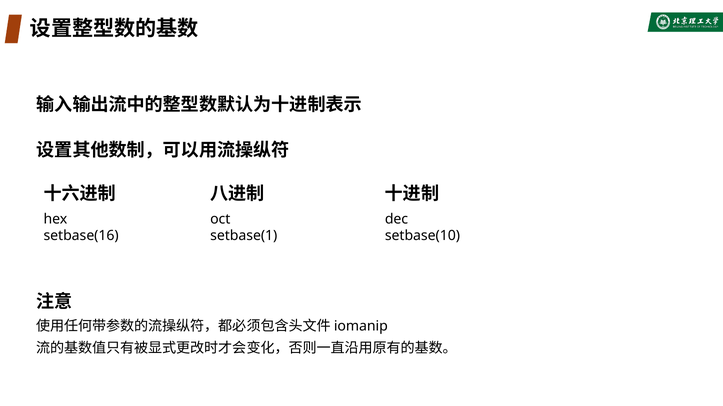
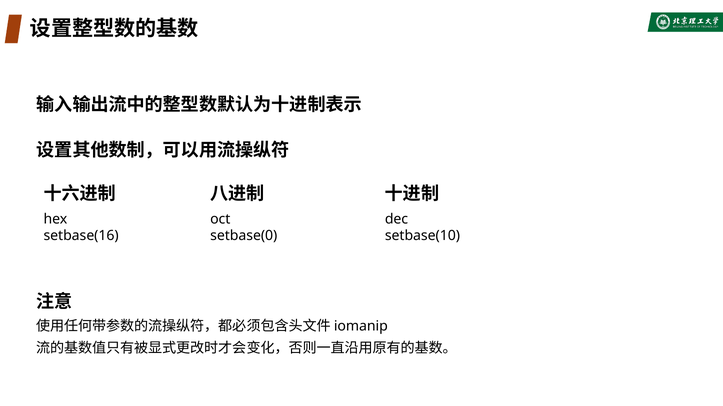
setbase(1: setbase(1 -> setbase(0 (244, 236)
